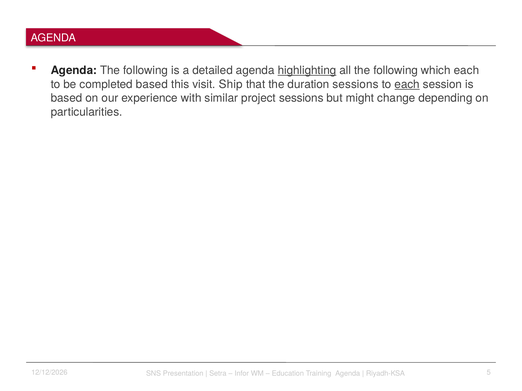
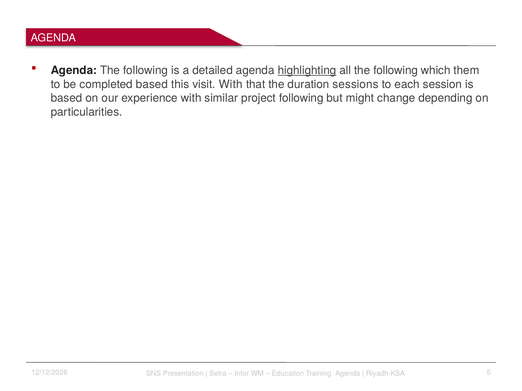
which each: each -> them (467, 70)
visit Ship: Ship -> With (231, 84)
each underline: present -> none (407, 84)
project sessions: sessions -> following (301, 98)
